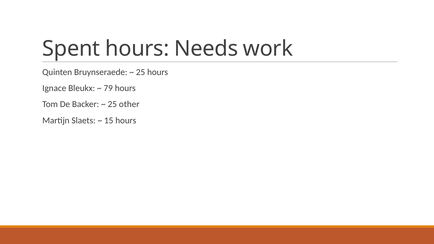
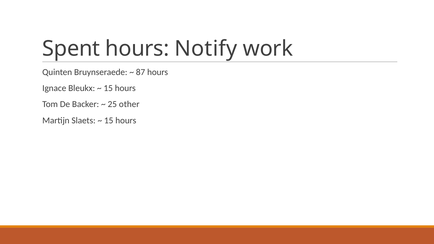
Needs: Needs -> Notify (206, 49)
25: 25 -> 87 (141, 72)
79: 79 -> 15 (108, 88)
